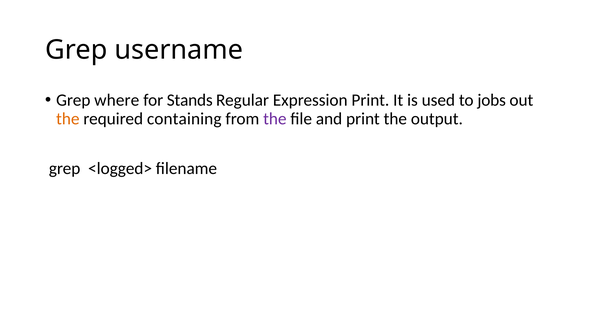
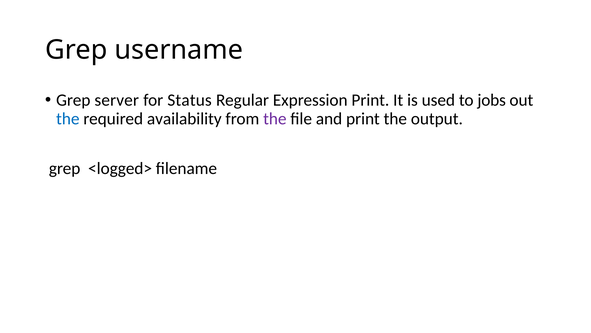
where: where -> server (117, 100)
Stands: Stands -> Status (190, 100)
the colour: orange -> blue (68, 119)
containing: containing -> availability (184, 119)
